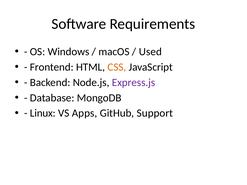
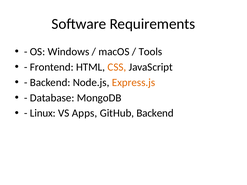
Used: Used -> Tools (150, 52)
Express.js colour: purple -> orange (134, 83)
GitHub Support: Support -> Backend (155, 113)
